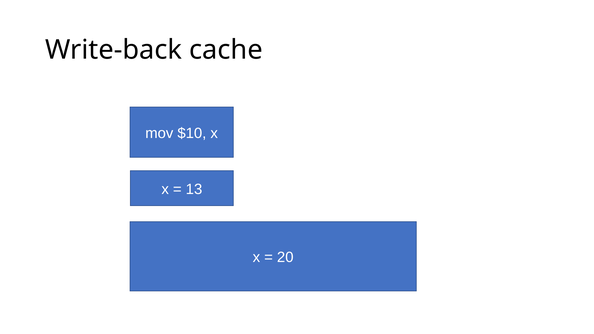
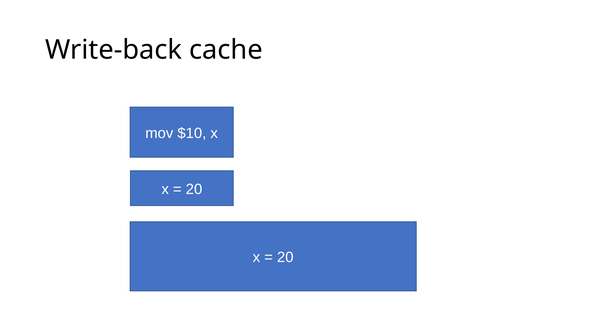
13: 13 -> 20 (194, 189)
